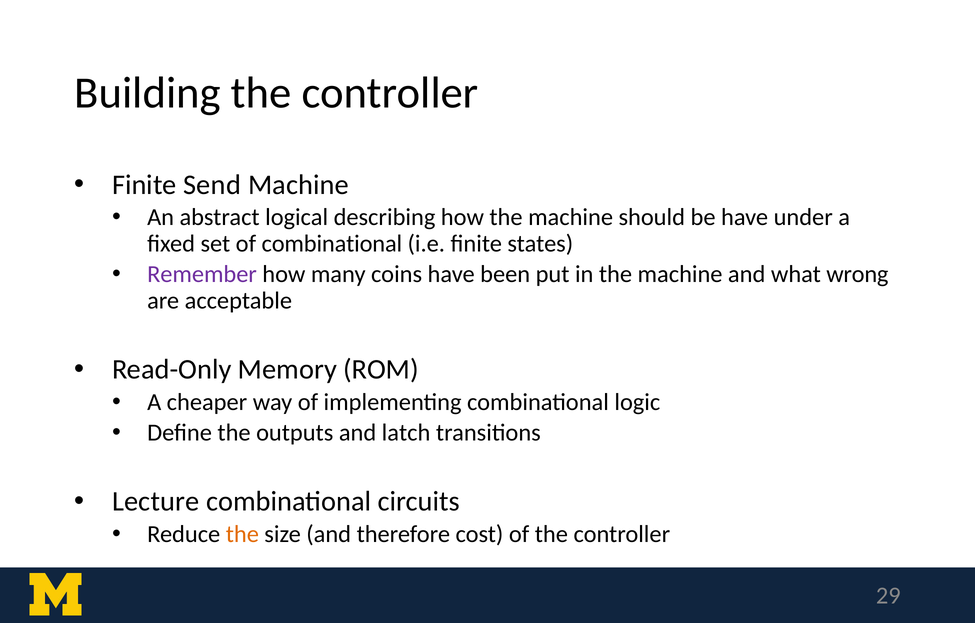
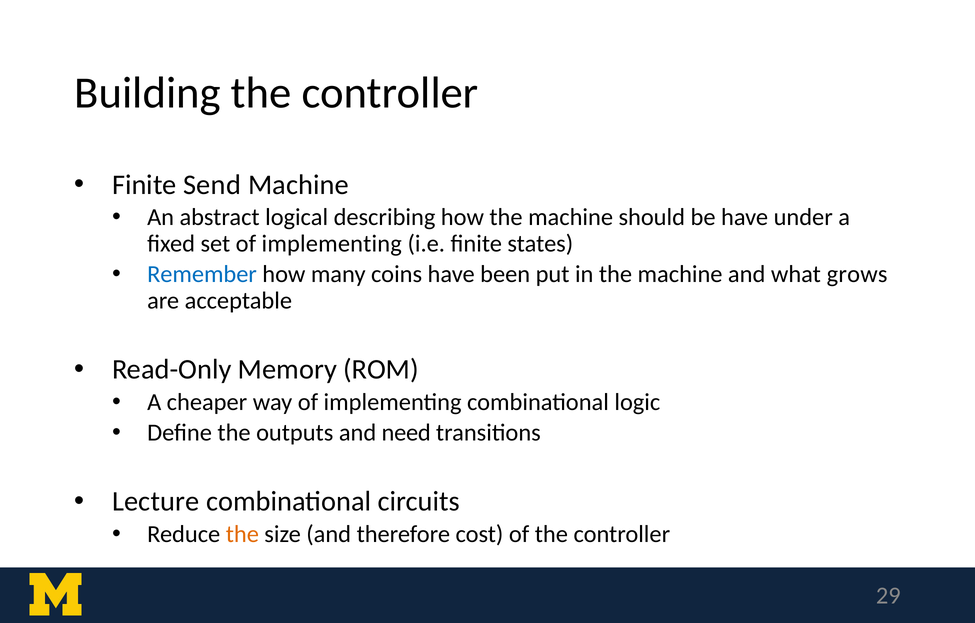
set of combinational: combinational -> implementing (332, 244)
Remember colour: purple -> blue (202, 274)
wrong: wrong -> grows (857, 274)
latch: latch -> need (406, 433)
